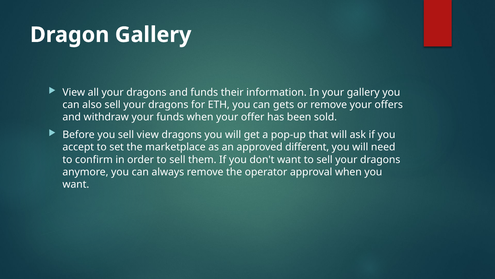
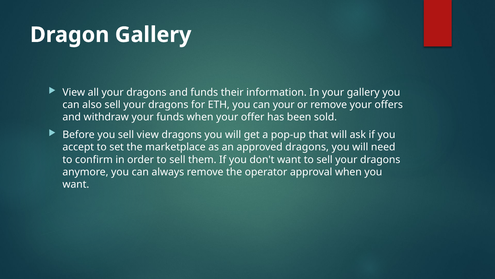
can gets: gets -> your (284, 105)
approved different: different -> dragons (307, 147)
